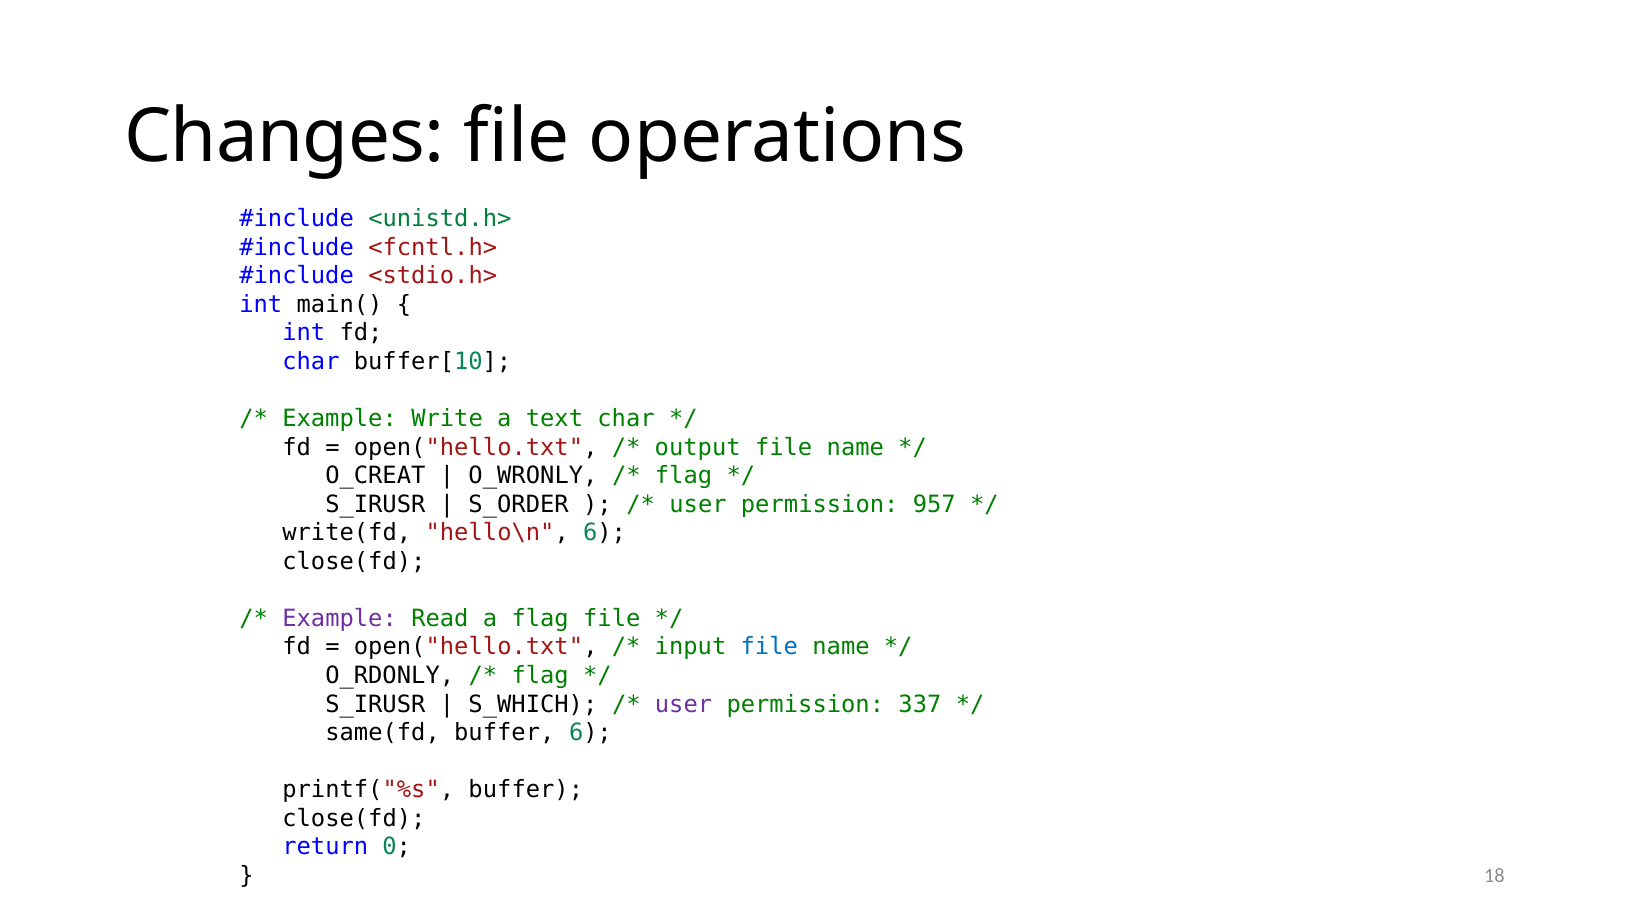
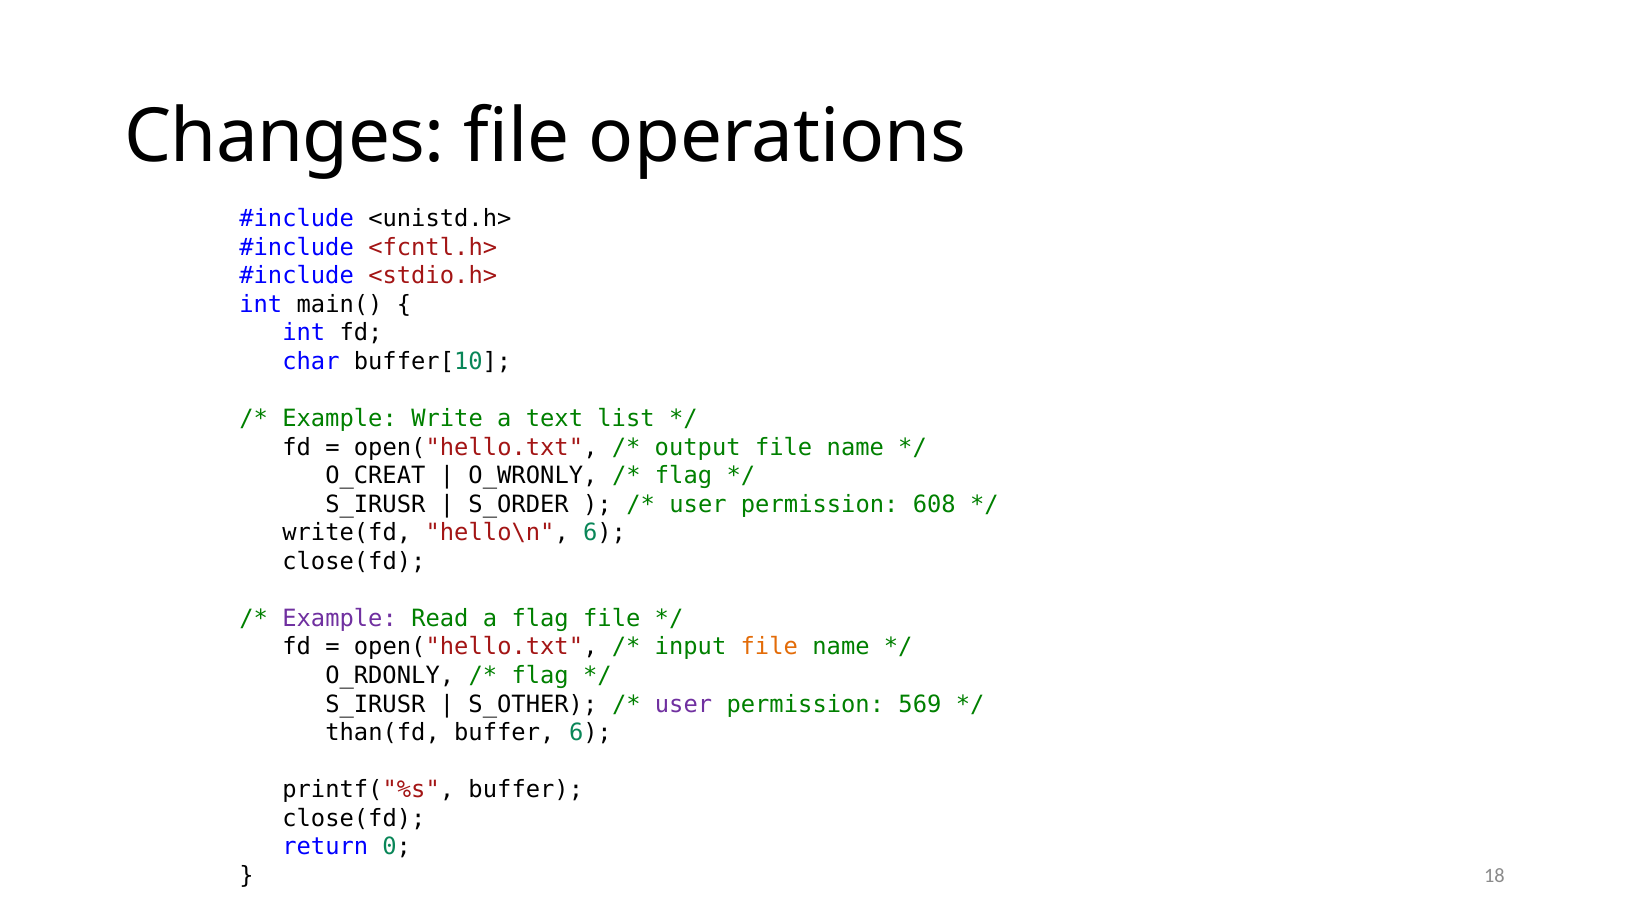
<unistd.h> colour: green -> black (440, 219)
text char: char -> list (626, 418)
957: 957 -> 608 (934, 504)
file colour: blue -> orange (769, 647)
S_WHICH: S_WHICH -> S_OTHER (533, 704)
337: 337 -> 569 (920, 704)
same(fd: same(fd -> than(fd (383, 732)
